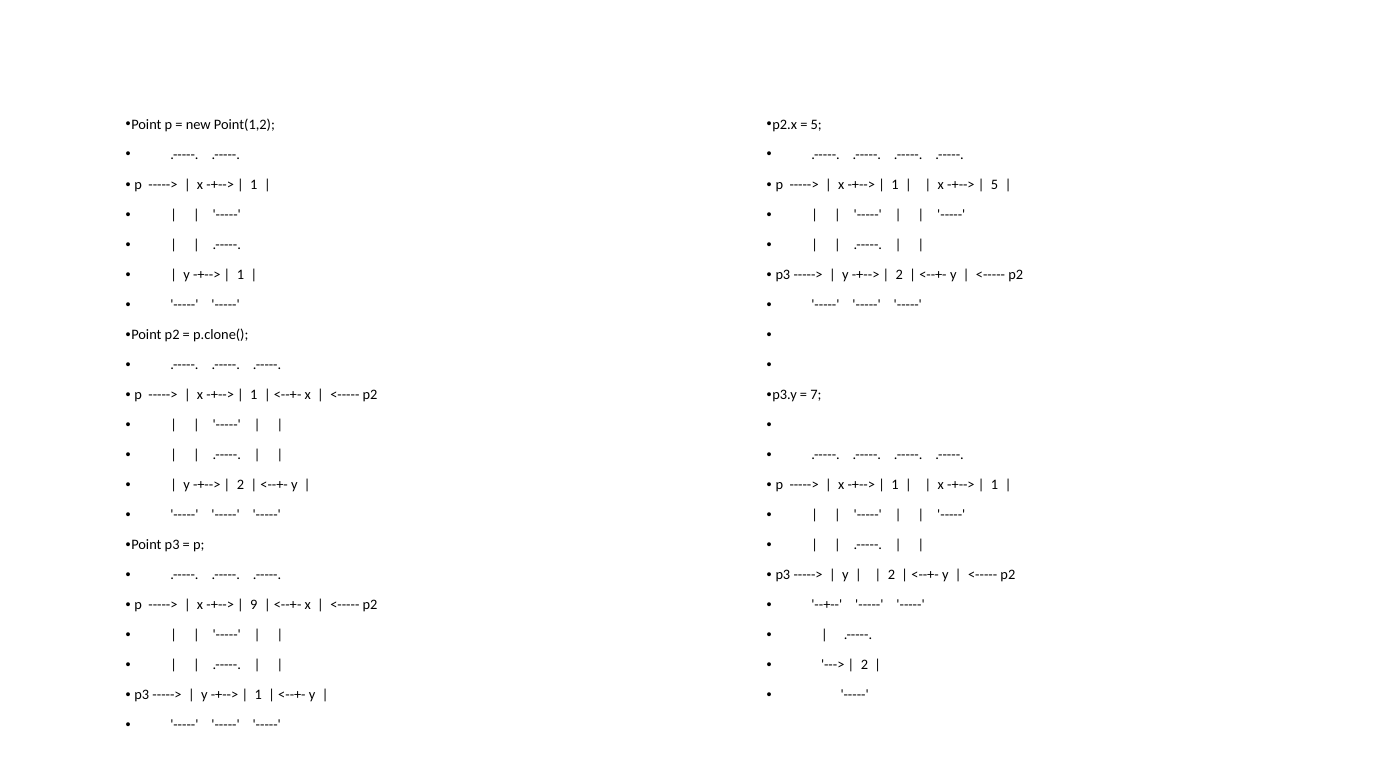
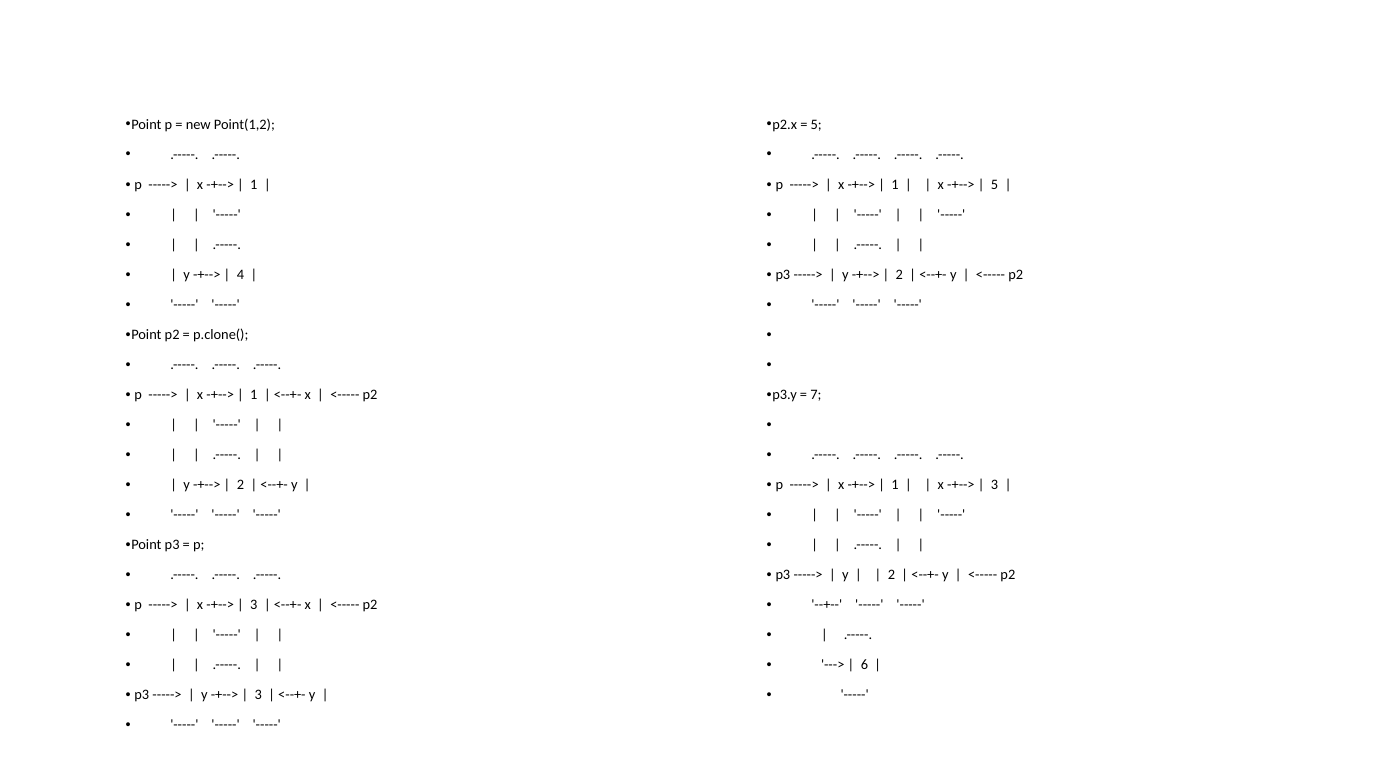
1: 1 -> 4 (240, 275)
1: 1 -> 3 (995, 485)
9: 9 -> 3 (254, 605)
2: 2 -> 6 (864, 665)
1: 1 -> 3 (258, 695)
